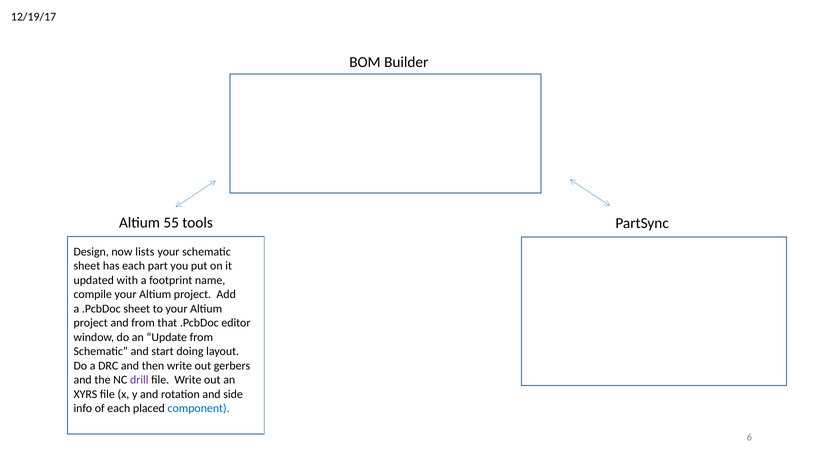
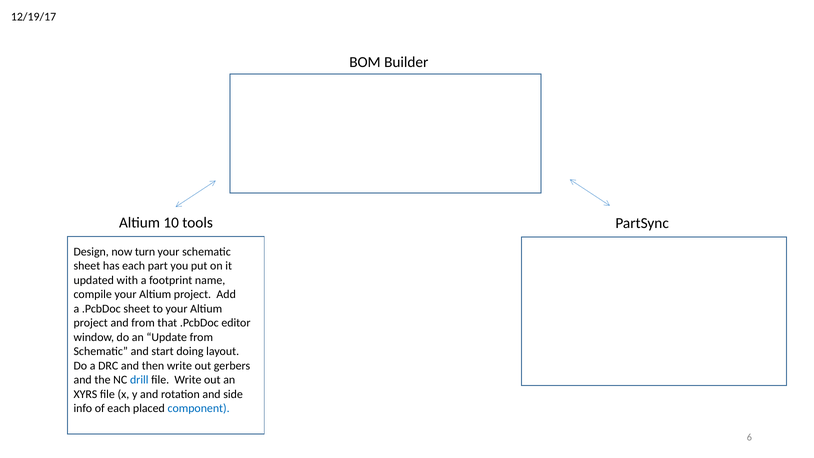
55: 55 -> 10 (171, 222)
lists: lists -> turn (145, 252)
drill colour: purple -> blue (139, 380)
